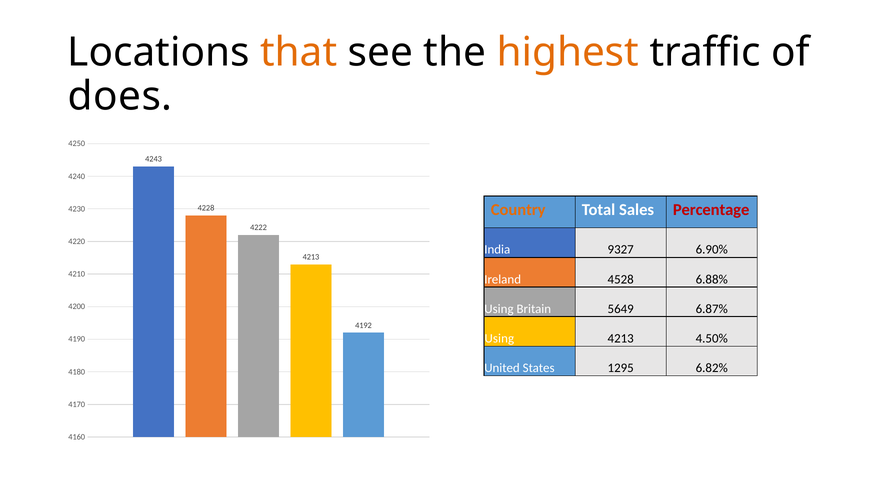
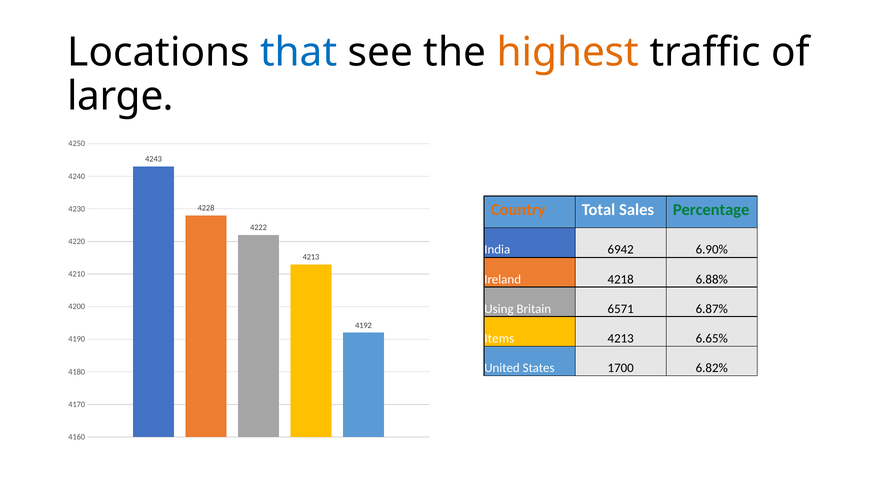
that colour: orange -> blue (299, 52)
does: does -> large (121, 96)
Percentage colour: red -> green (711, 210)
9327: 9327 -> 6942 (621, 250)
4528: 4528 -> 4218 (621, 279)
5649: 5649 -> 6571 (621, 309)
Using: Using -> Items (499, 338)
4.50%: 4.50% -> 6.65% (712, 338)
1295: 1295 -> 1700 (621, 368)
